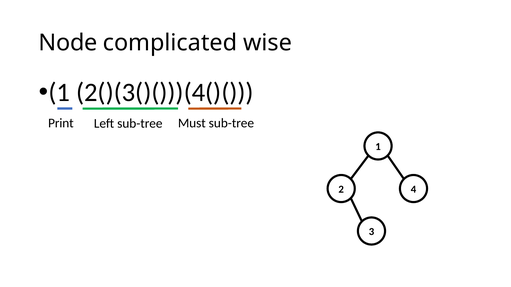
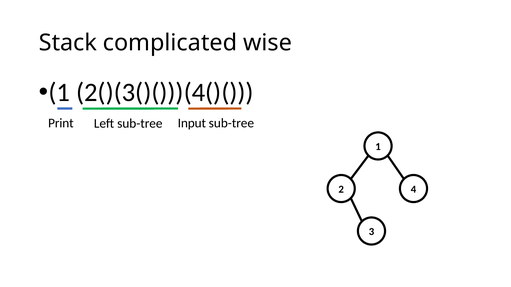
Node: Node -> Stack (68, 43)
Must: Must -> Input (192, 123)
